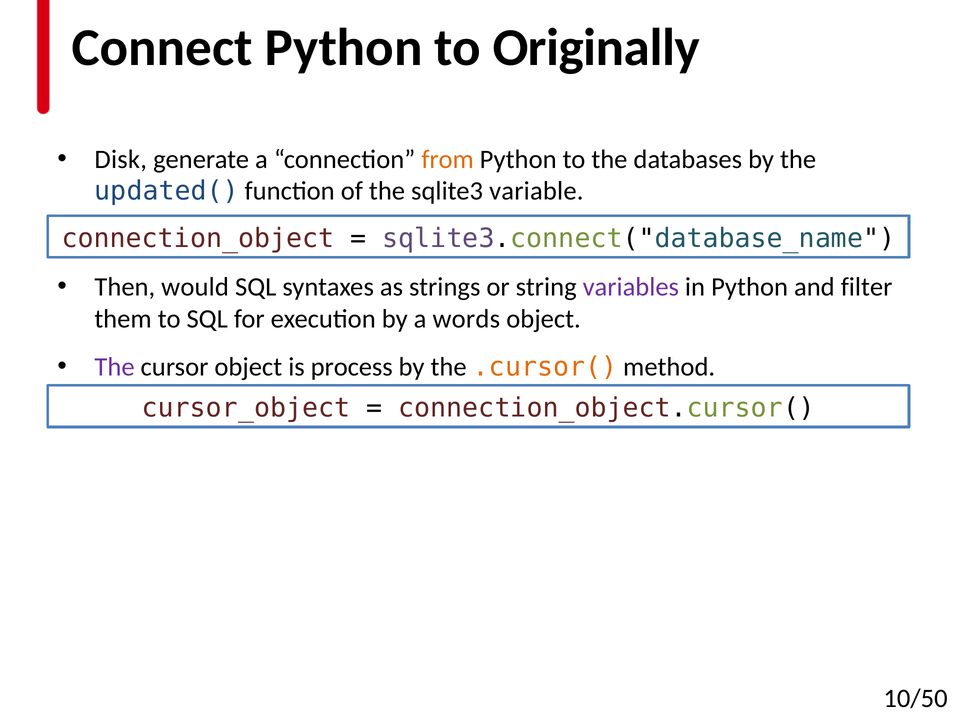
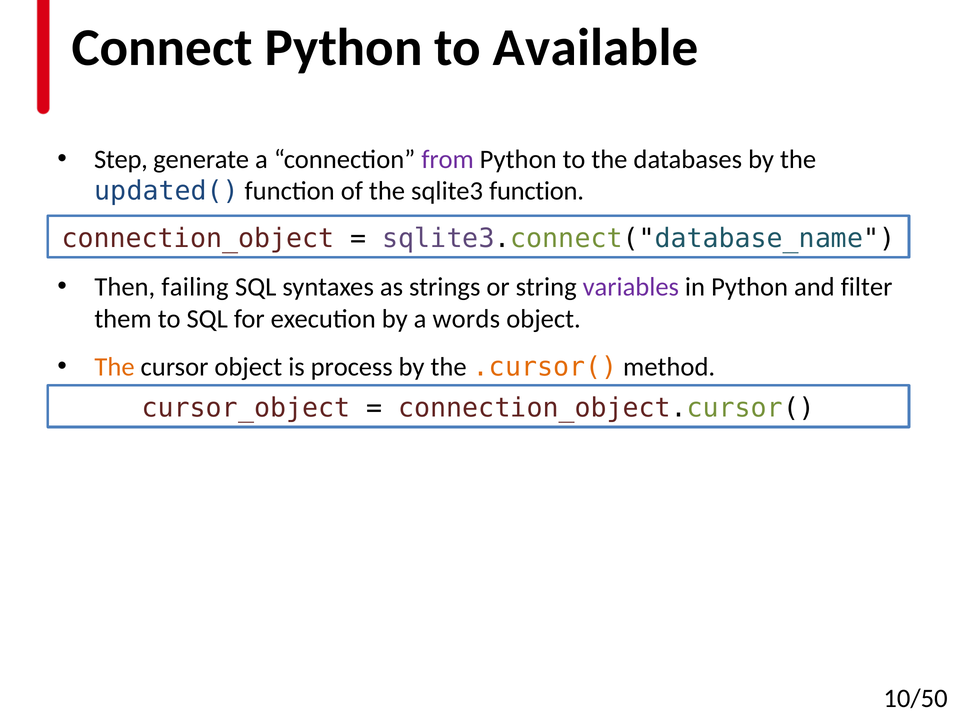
Originally: Originally -> Available (596, 48)
Disk: Disk -> Step (121, 159)
from colour: orange -> purple (448, 159)
sqlite3 variable: variable -> function (537, 191)
would: would -> failing (195, 287)
The colour: purple -> orange (115, 367)
